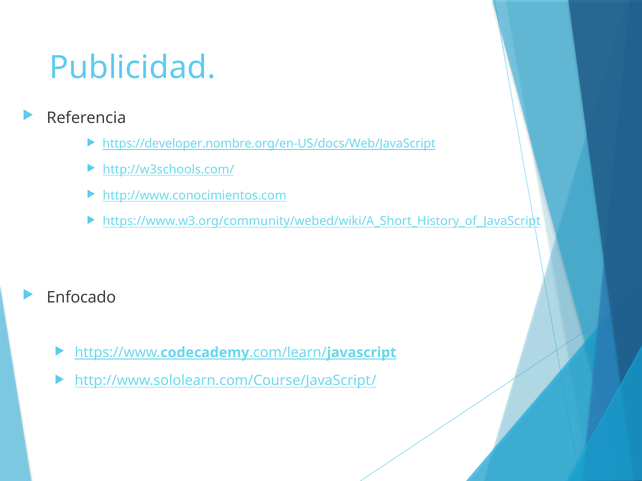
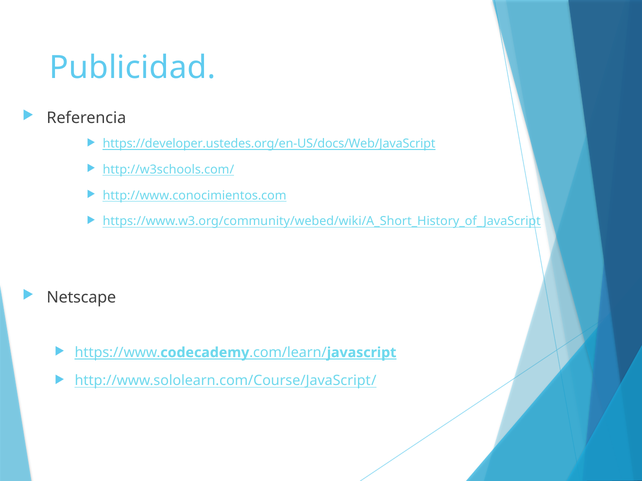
https://developer.nombre.org/en-US/docs/Web/JavaScript: https://developer.nombre.org/en-US/docs/Web/JavaScript -> https://developer.ustedes.org/en-US/docs/Web/JavaScript (269, 144)
Enfocado: Enfocado -> Netscape (81, 298)
